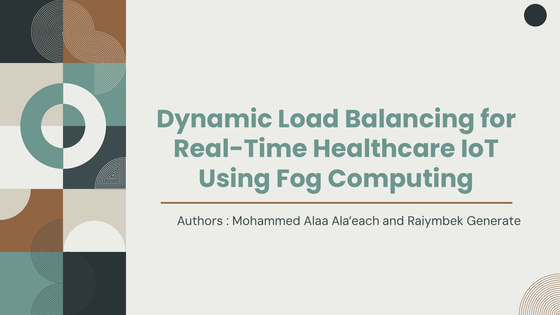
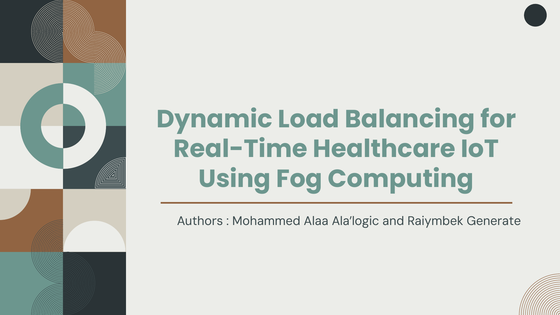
Ala’each: Ala’each -> Ala’logic (355, 221)
